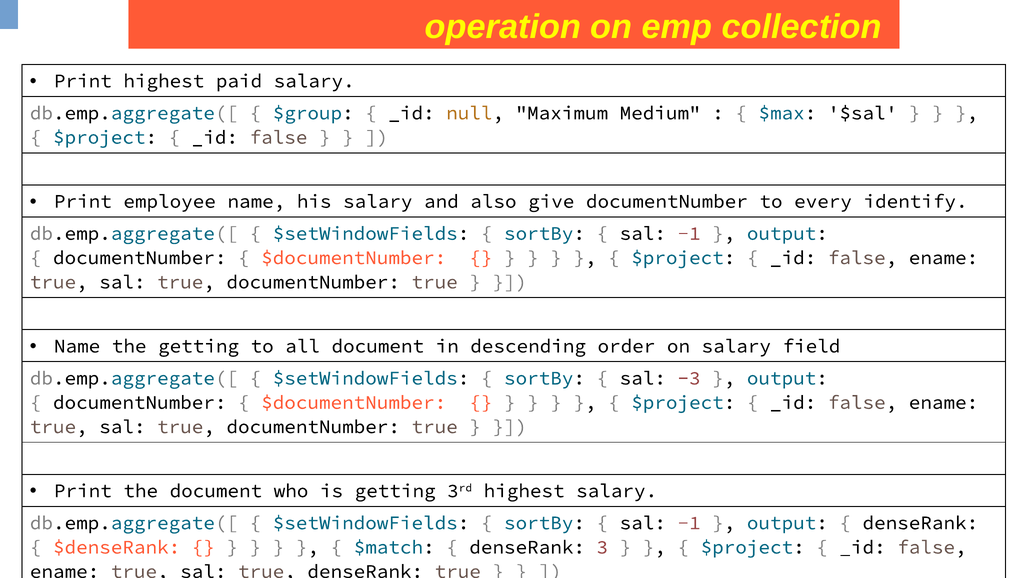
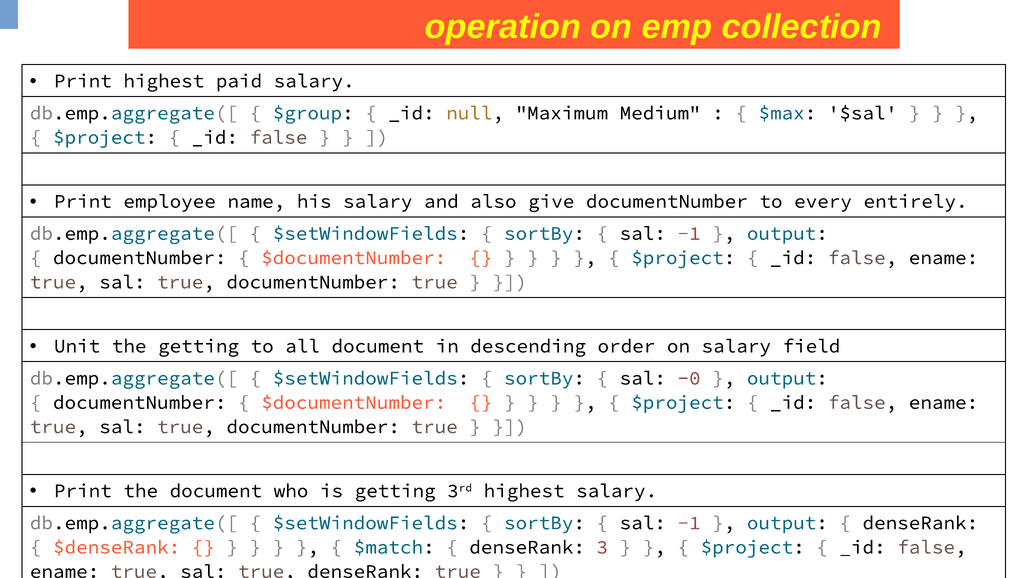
identify: identify -> entirely (916, 201)
Name: Name -> Unit (77, 346)
-3: -3 -> -0 (689, 378)
